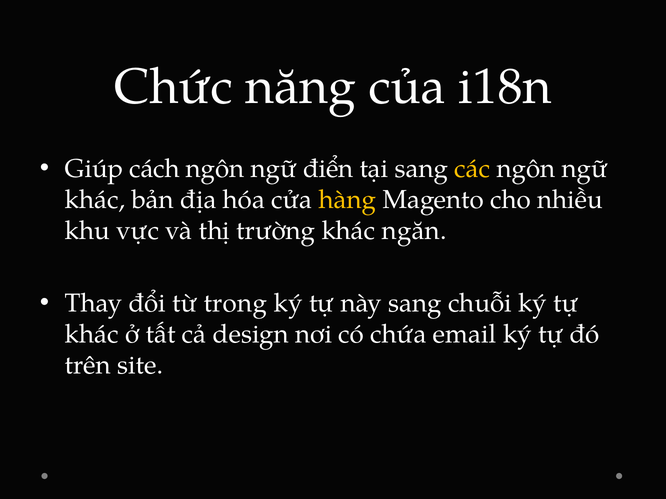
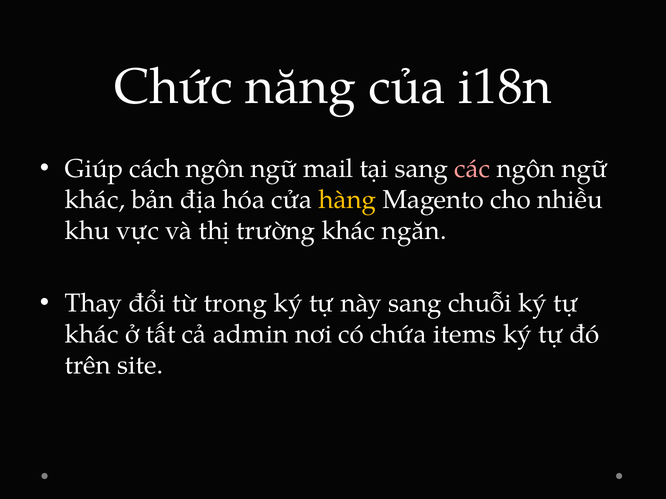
điển: điển -> mail (328, 169)
các colour: yellow -> pink (472, 169)
design: design -> admin (251, 334)
email: email -> items (465, 334)
